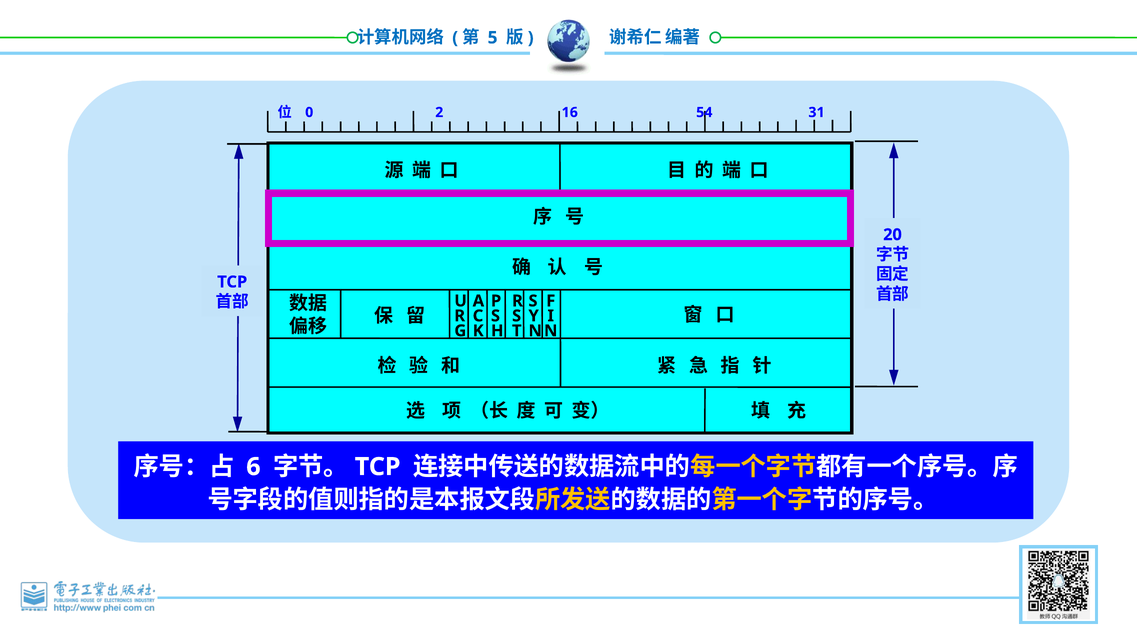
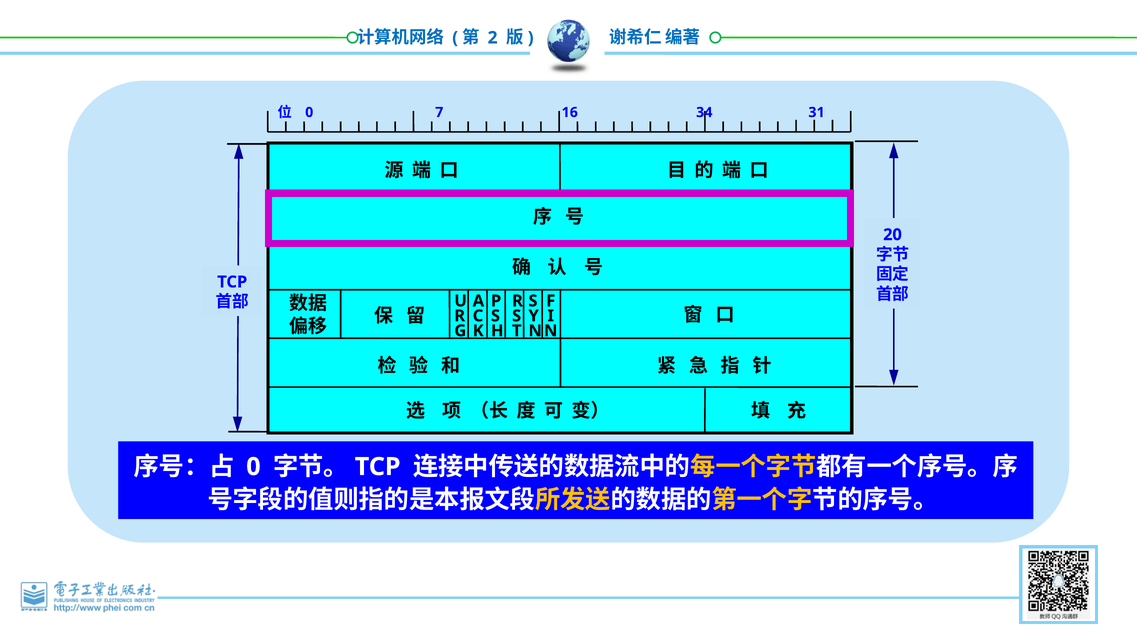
5: 5 -> 2 (493, 38)
2: 2 -> 7 (439, 112)
54: 54 -> 34 (704, 112)
6: 6 -> 0 (253, 466)
